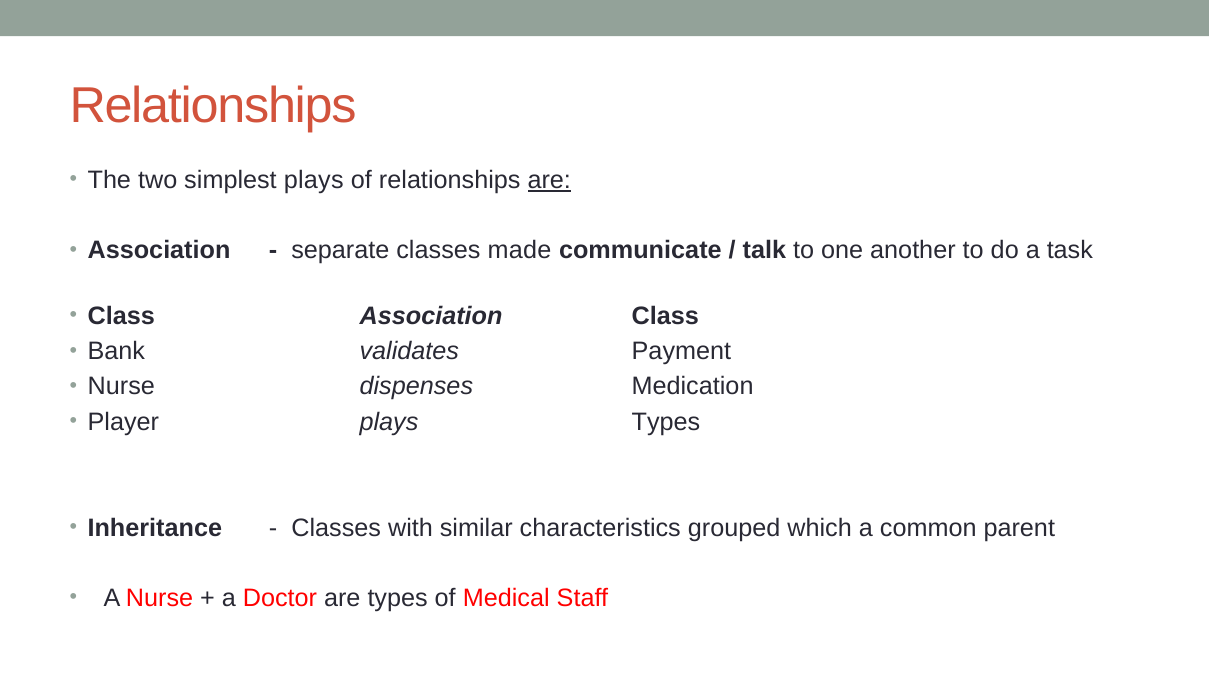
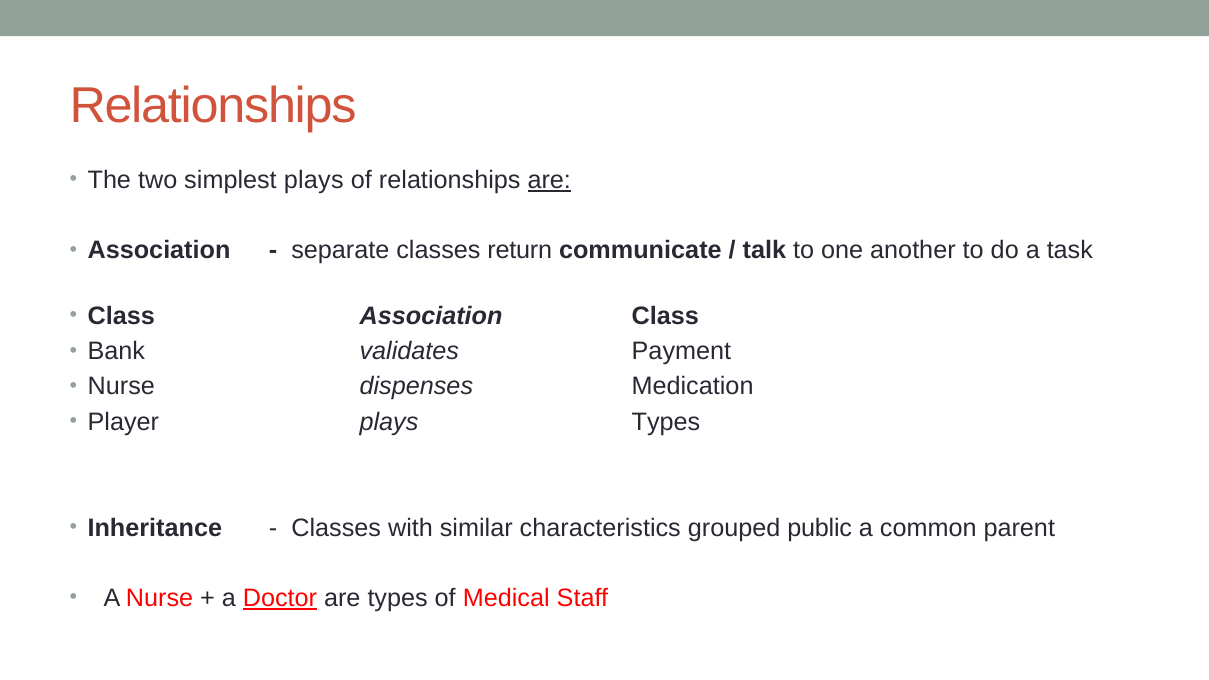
made: made -> return (520, 251)
which: which -> public (820, 528)
Doctor underline: none -> present (280, 598)
